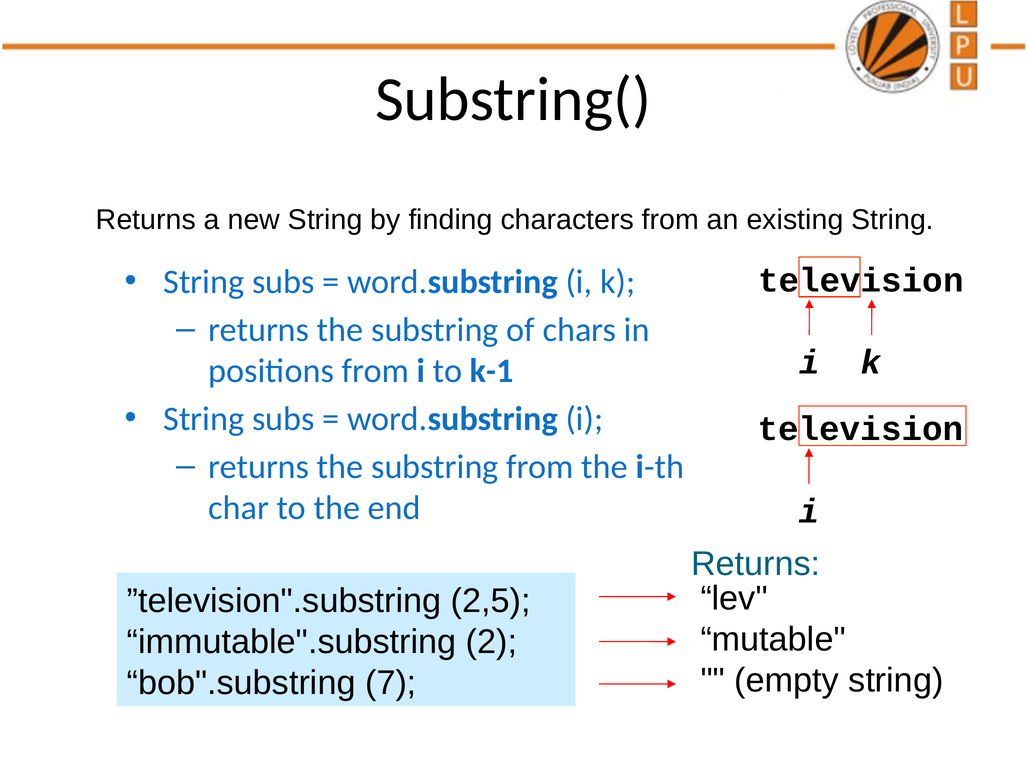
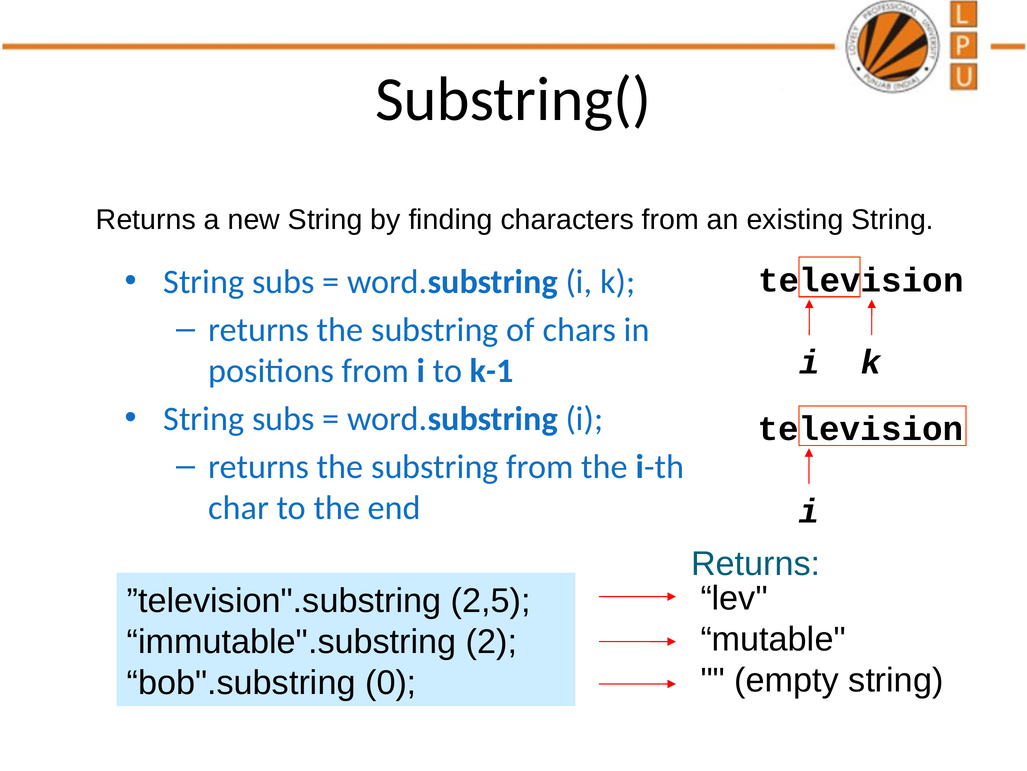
7: 7 -> 0 (391, 682)
